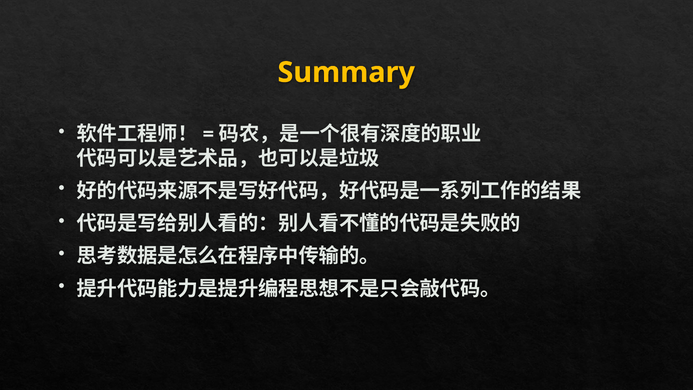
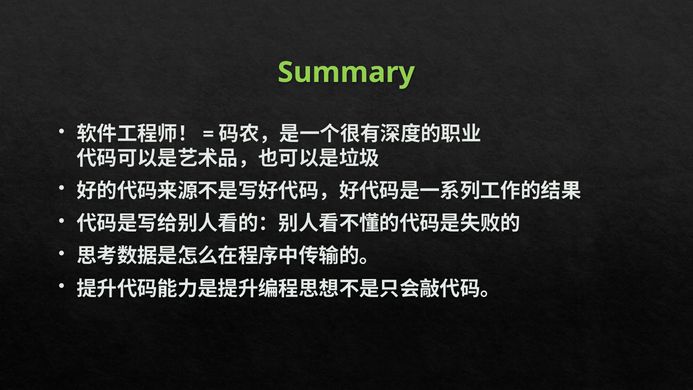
Summary colour: yellow -> light green (346, 72)
